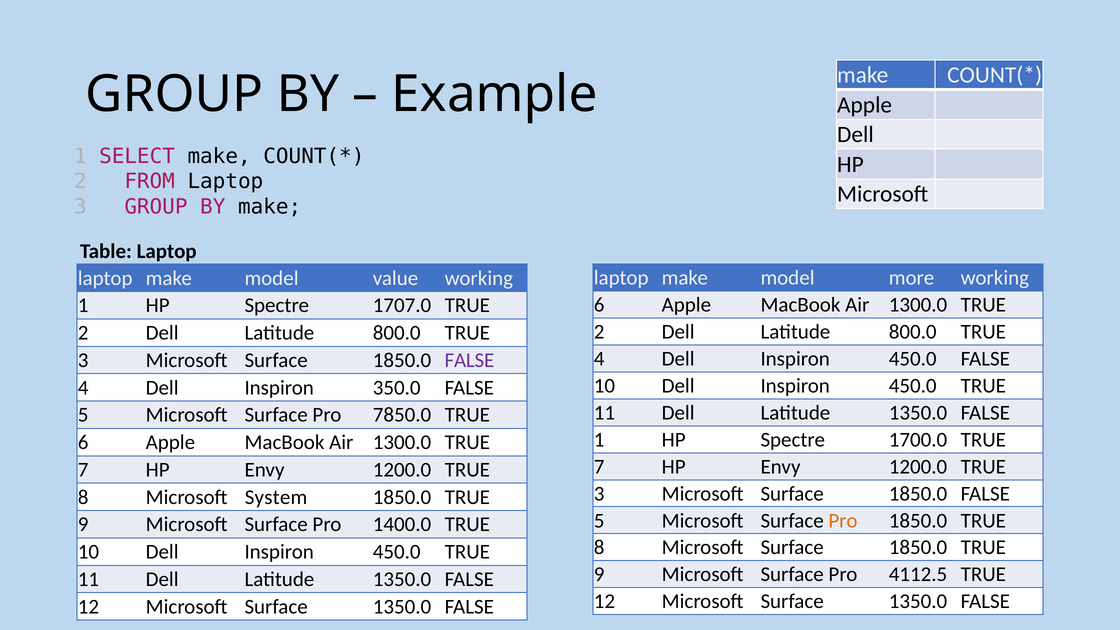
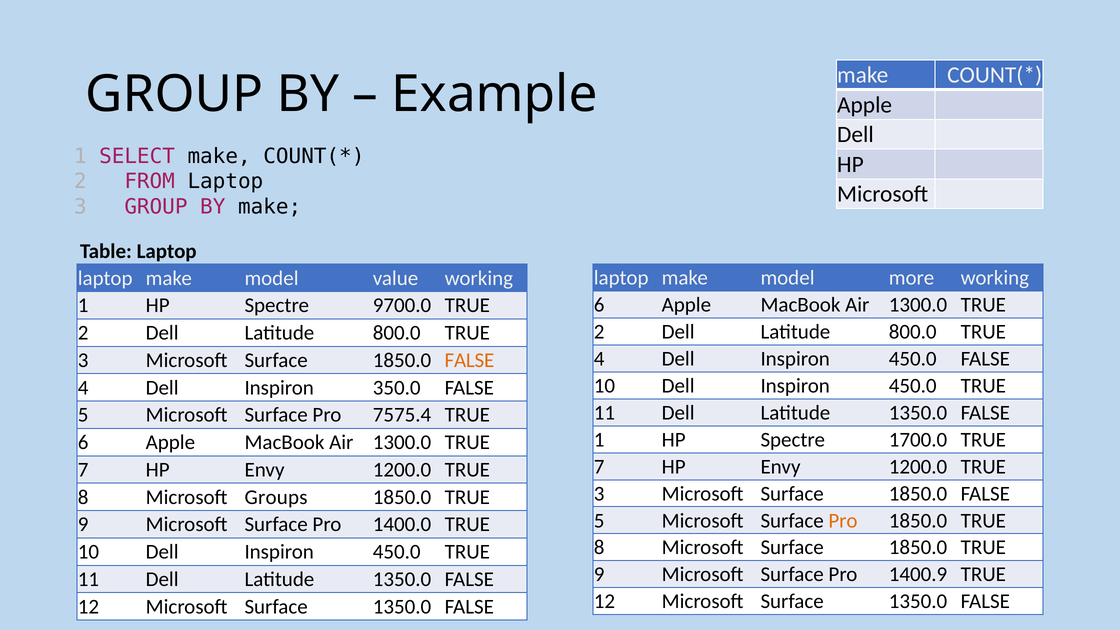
1707.0: 1707.0 -> 9700.0 (402, 305)
FALSE colour: purple -> orange (469, 360)
7850.0: 7850.0 -> 7575.4 (402, 415)
System: System -> Groups (276, 497)
4112.5: 4112.5 -> 1400.9 (918, 575)
